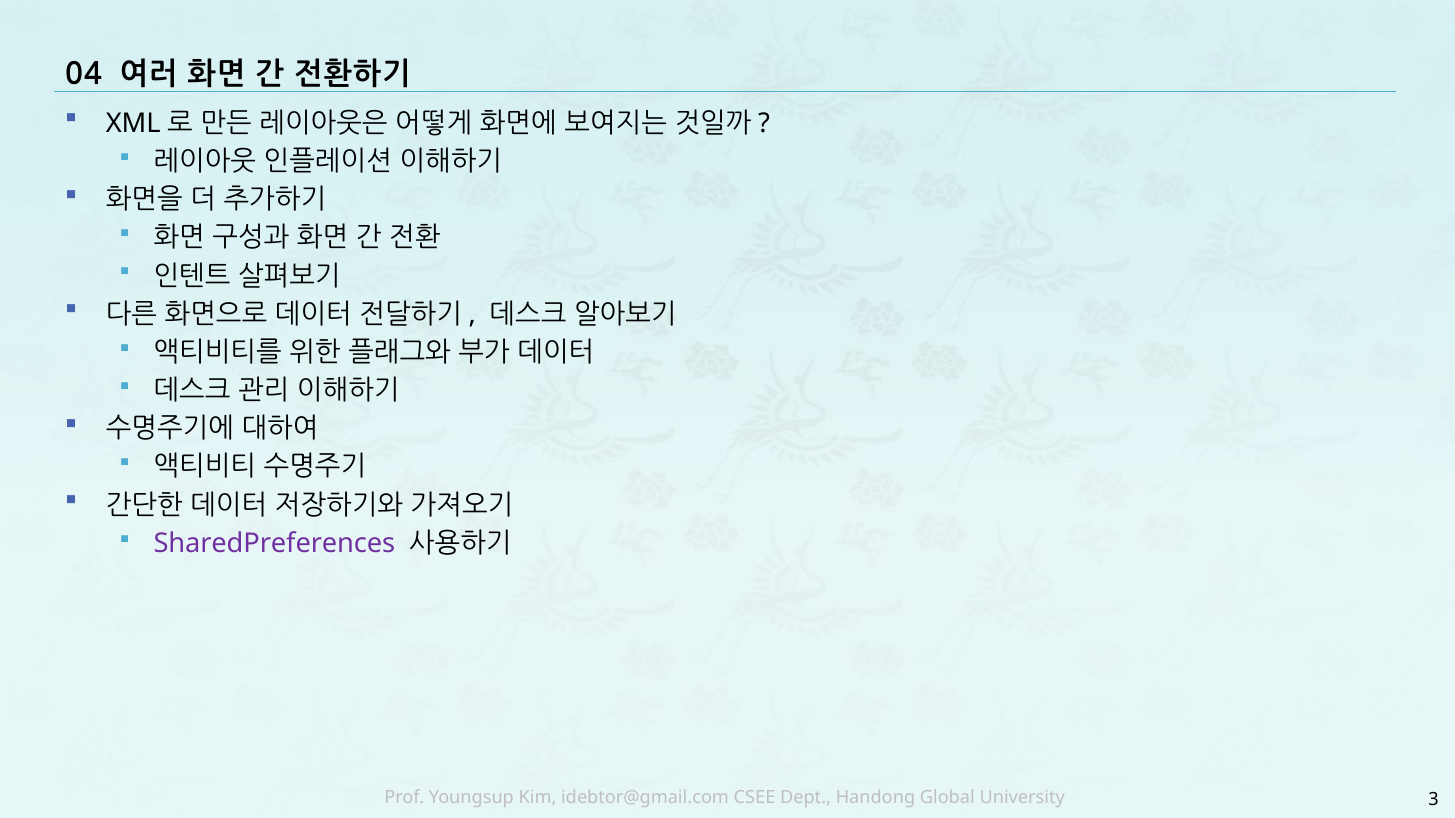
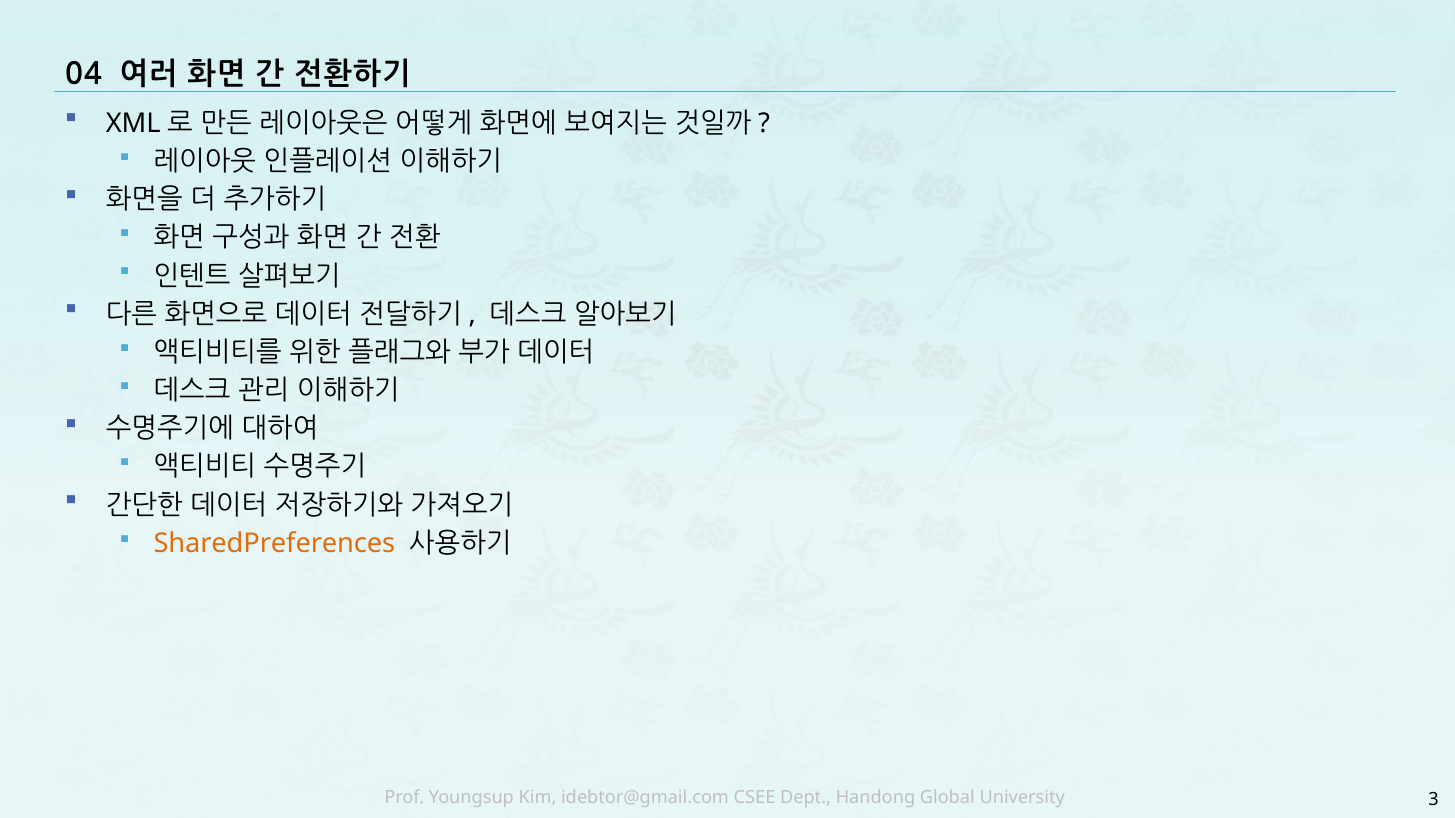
SharedPreferences colour: purple -> orange (274, 544)
